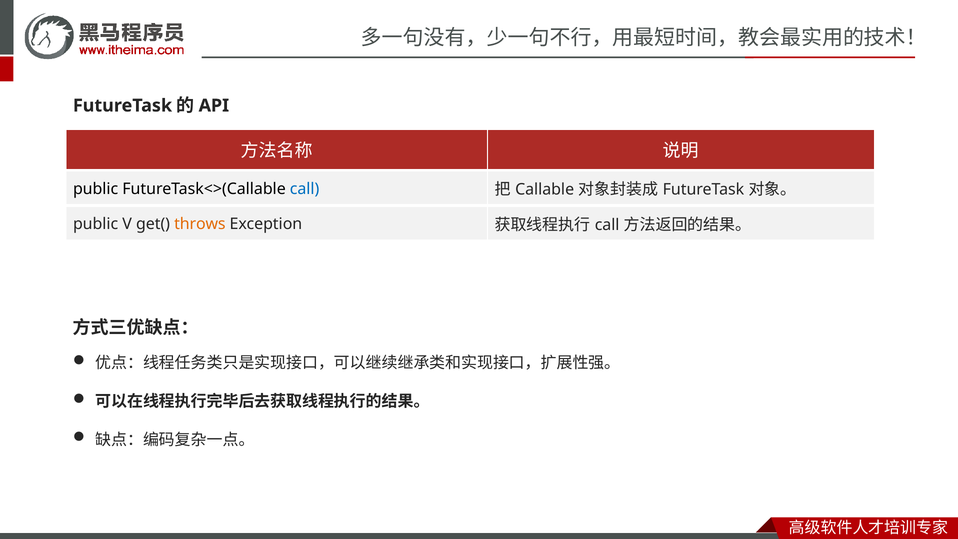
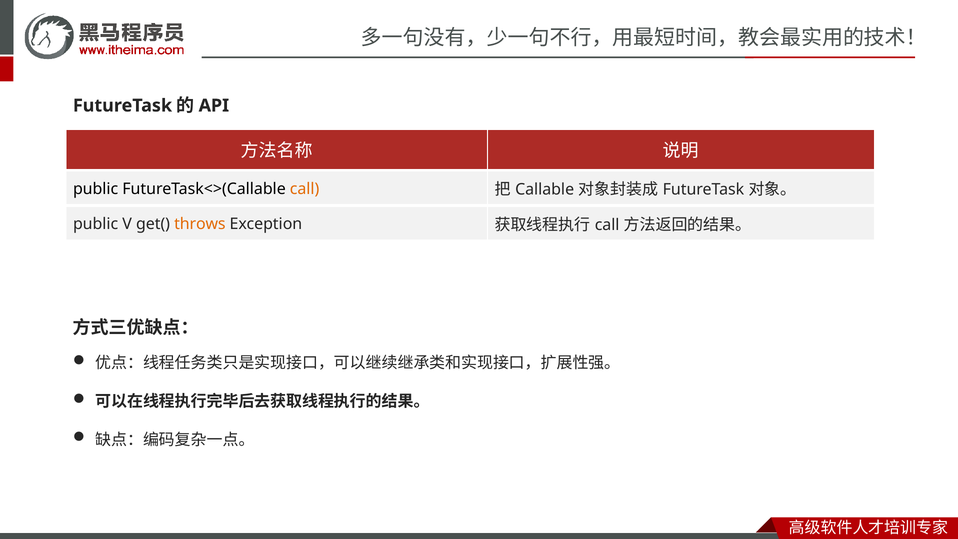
call colour: blue -> orange (305, 189)
